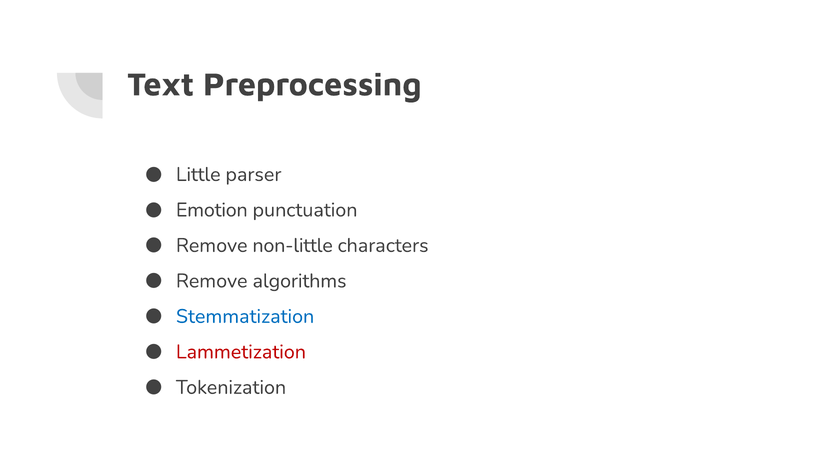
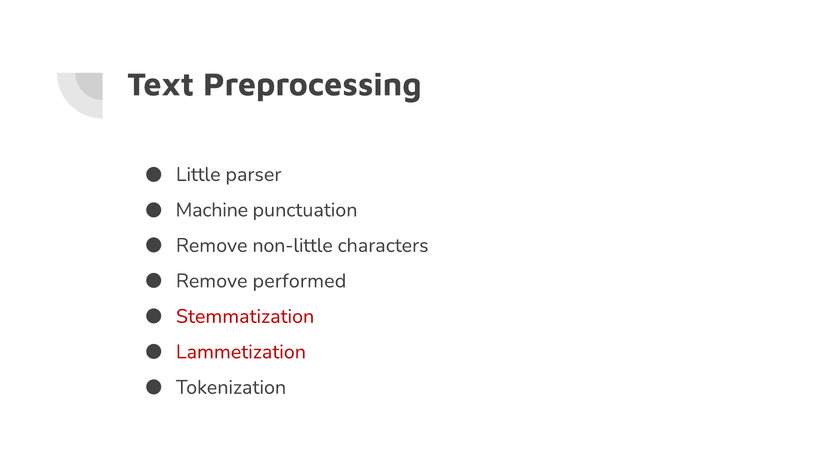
Emotion: Emotion -> Machine (212, 210)
algorithms: algorithms -> performed (299, 281)
Stemmatization colour: blue -> red (245, 316)
